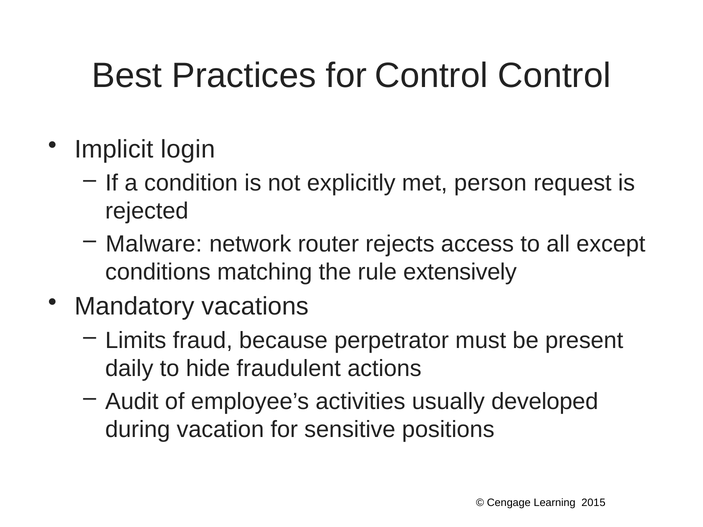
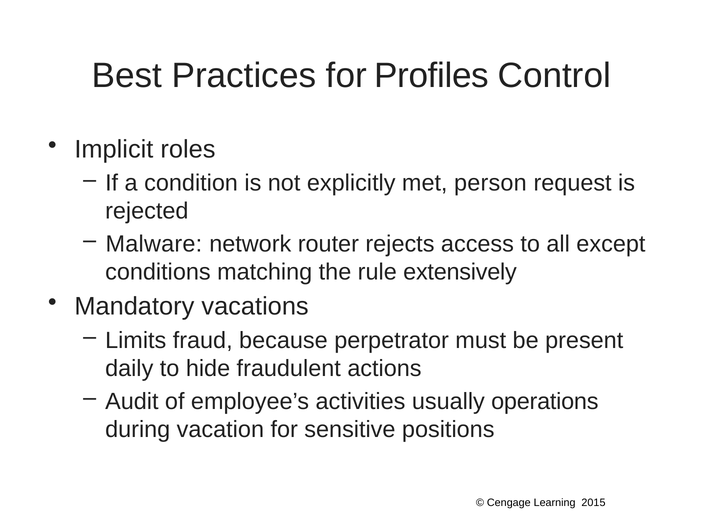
for Control: Control -> Profiles (432, 76)
login: login -> roles (188, 149)
developed: developed -> operations (545, 401)
